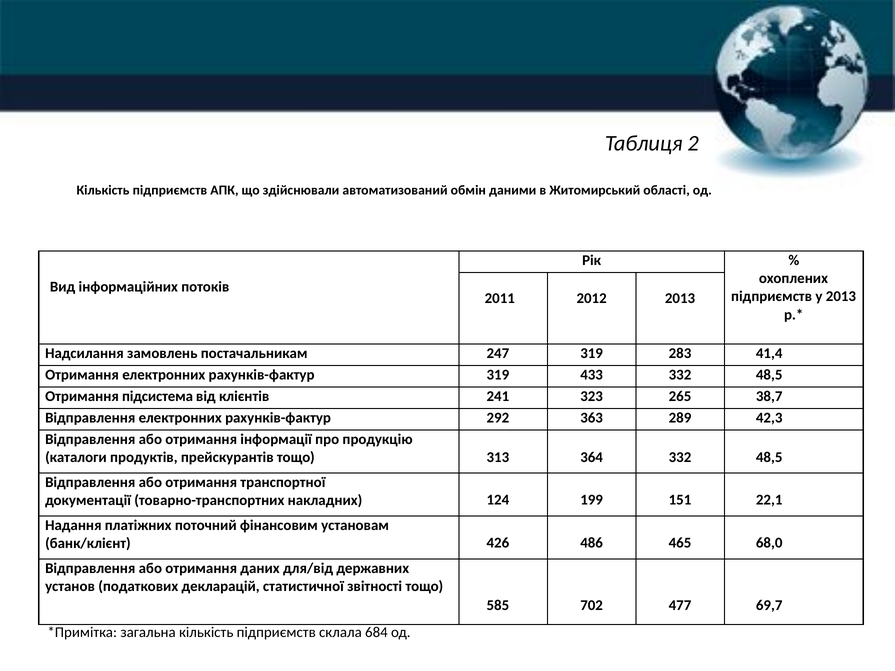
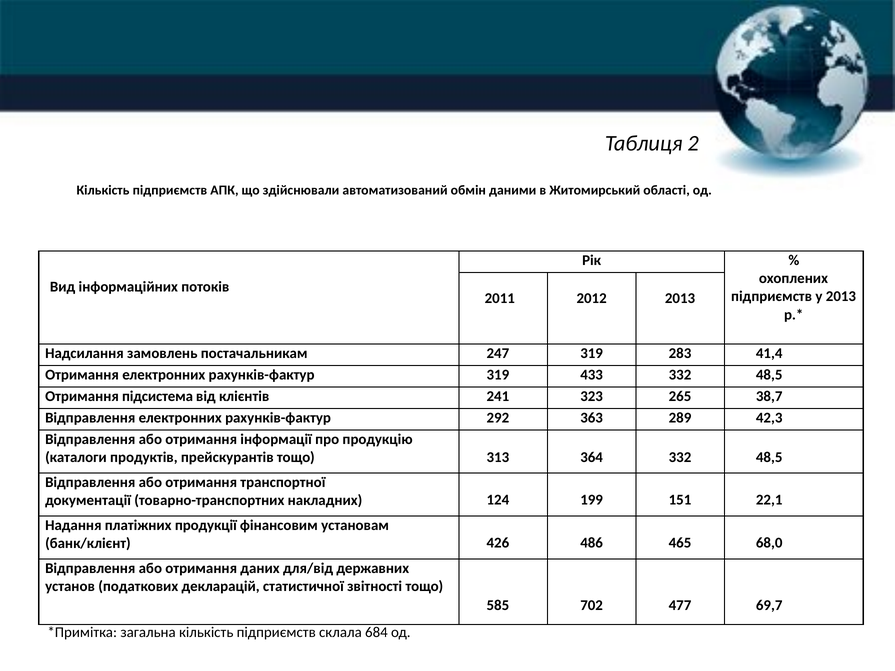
поточний: поточний -> продукції (206, 525)
